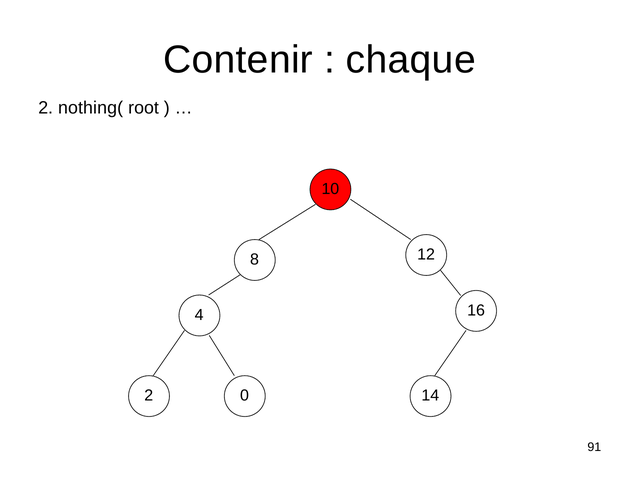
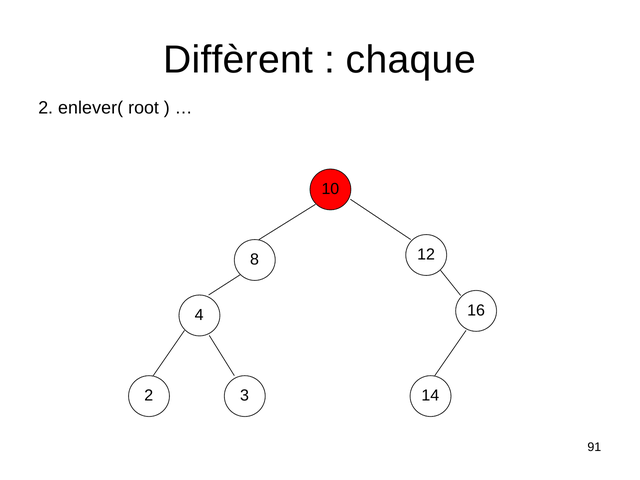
Contenir: Contenir -> Diffèrent (238, 60)
nothing(: nothing( -> enlever( (91, 108)
0: 0 -> 3 (245, 396)
